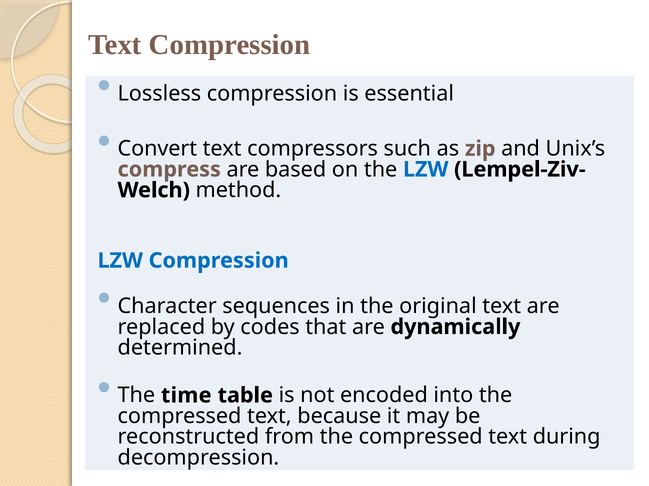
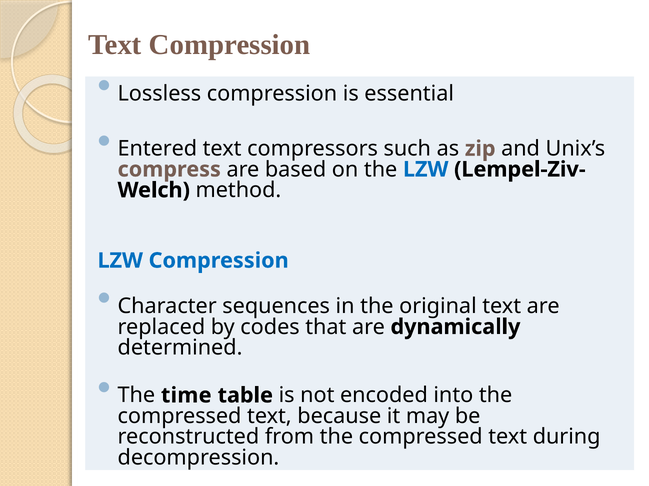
Convert: Convert -> Entered (157, 149)
